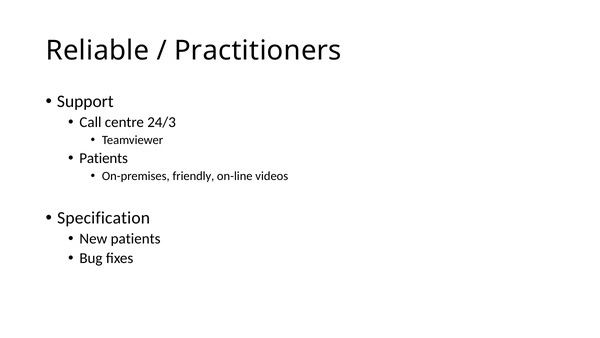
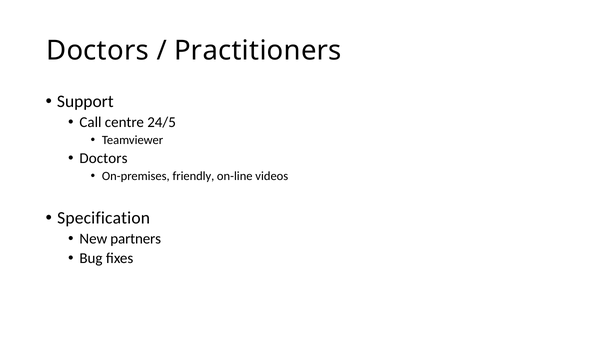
Reliable: Reliable -> Doctors (97, 50)
24/3: 24/3 -> 24/5 (162, 122)
Patients: Patients -> Doctors (104, 158)
New patients: patients -> partners (136, 238)
